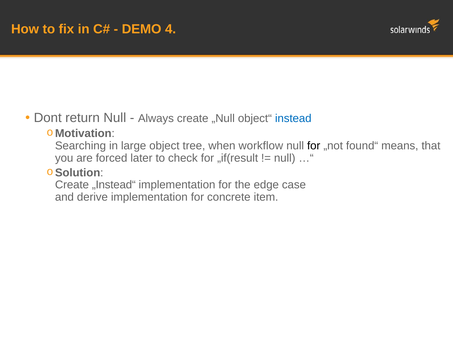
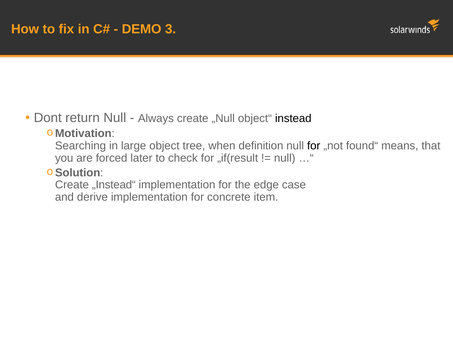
4: 4 -> 3 (171, 29)
instead colour: blue -> black (293, 118)
workflow: workflow -> definition (261, 146)
